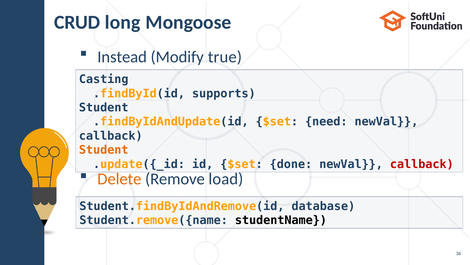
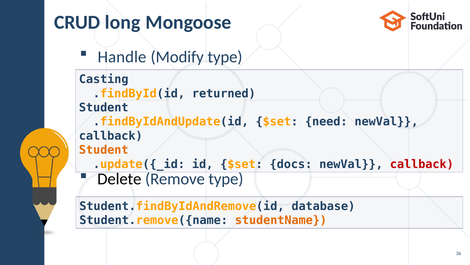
Instead: Instead -> Handle (122, 57)
Modify true: true -> type (225, 57)
supports: supports -> returned (224, 93)
done: done -> docs (291, 164)
Delete colour: orange -> black (119, 179)
Remove load: load -> type (226, 179)
studentName colour: black -> orange (281, 220)
